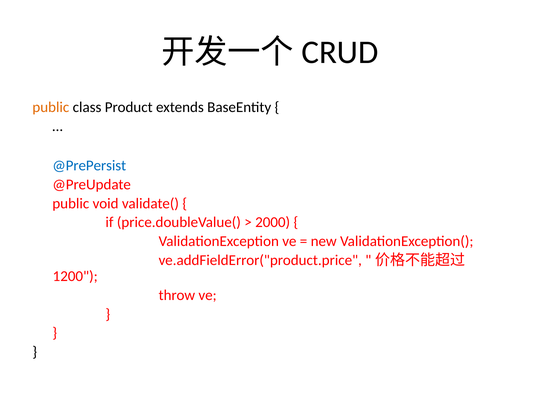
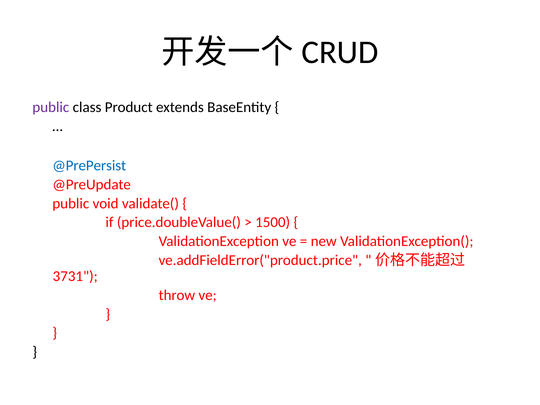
public colour: orange -> purple (51, 107)
2000: 2000 -> 1500 (273, 222)
1200: 1200 -> 3731 (75, 276)
